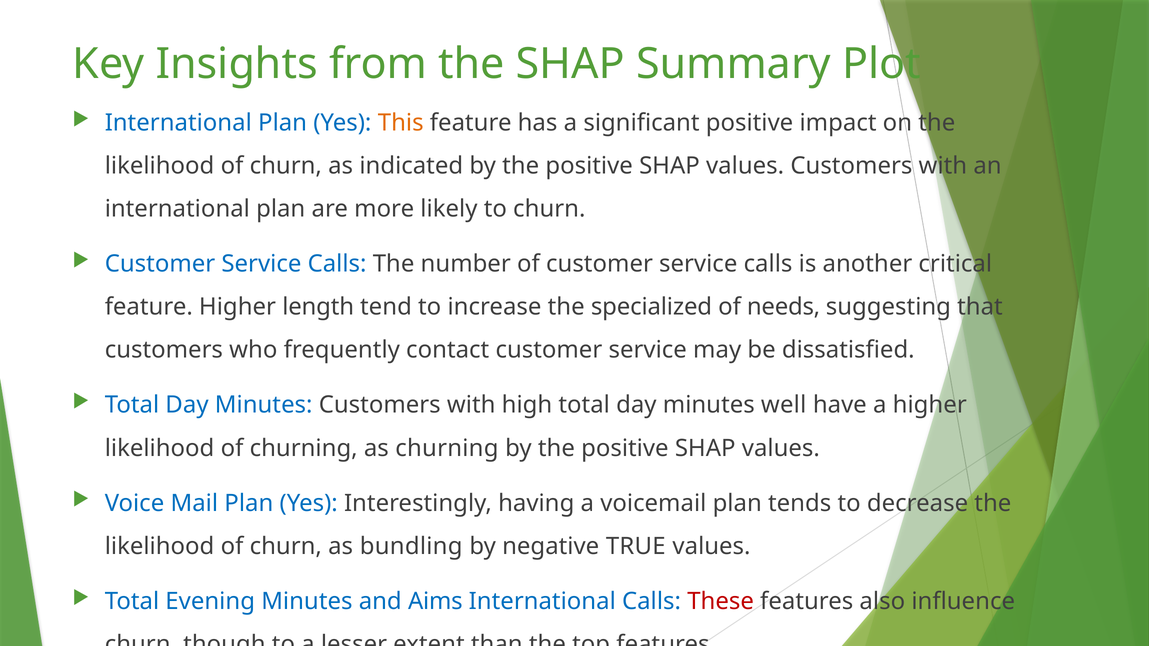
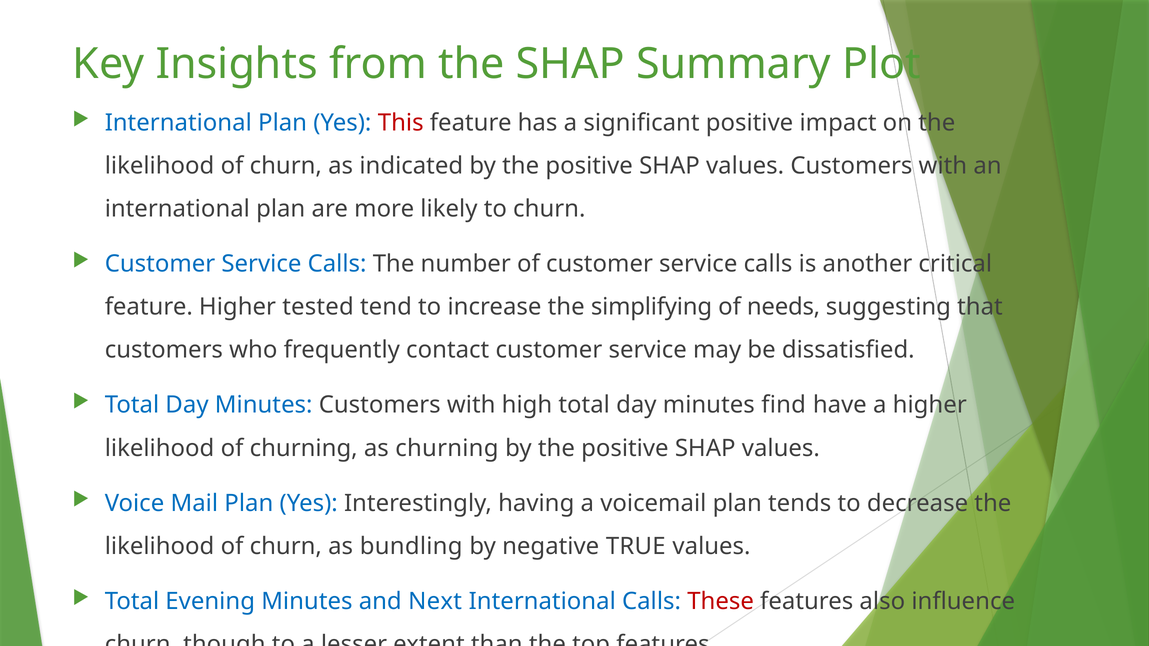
This colour: orange -> red (401, 123)
length: length -> tested (318, 307)
specialized: specialized -> simplifying (652, 307)
well: well -> find (784, 405)
Aims: Aims -> Next (435, 602)
